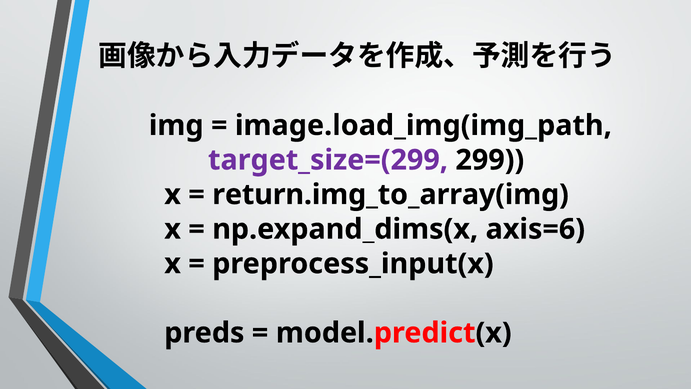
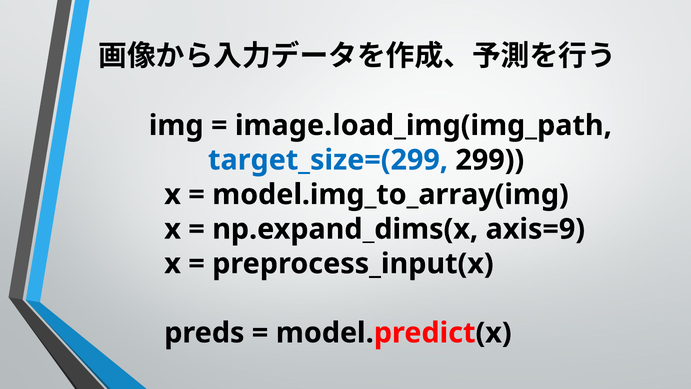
target_size=(299 colour: purple -> blue (328, 160)
return.img_to_array(img: return.img_to_array(img -> model.img_to_array(img (390, 194)
axis=6: axis=6 -> axis=9 (535, 229)
